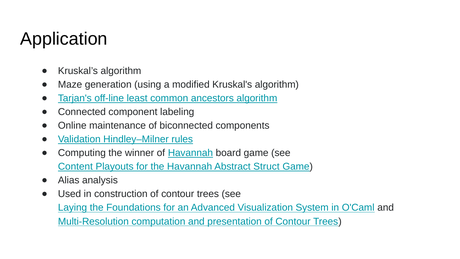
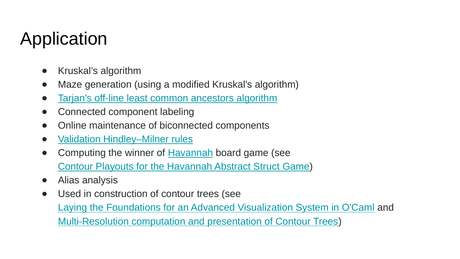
Content: Content -> Contour (75, 167)
